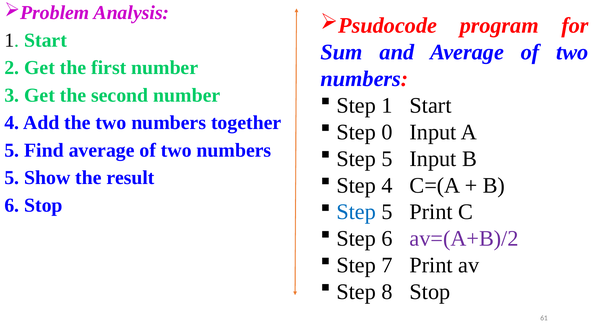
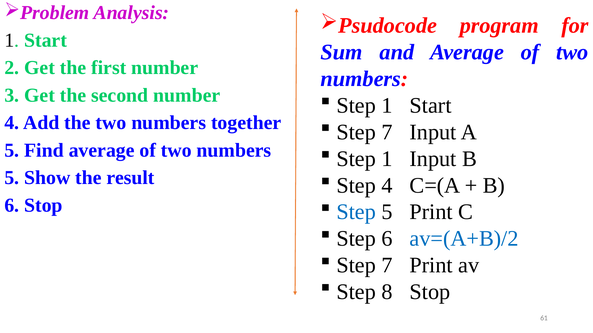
0: 0 -> 7 (387, 132)
5: 5 -> 1 (387, 159)
av=(A+B)/2 colour: purple -> blue (464, 239)
